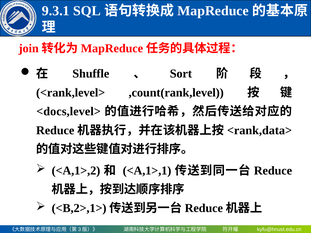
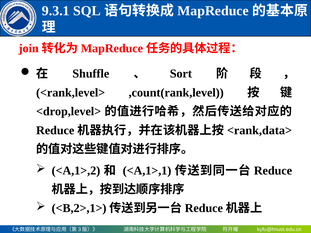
<docs,level>: <docs,level> -> <drop,level> (69, 112)
